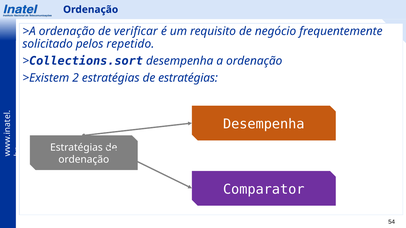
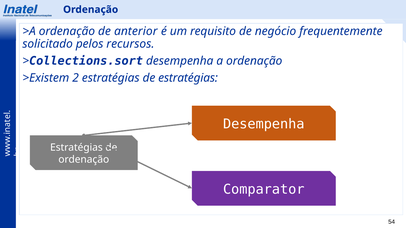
verificar: verificar -> anterior (136, 31)
repetido: repetido -> recursos (130, 44)
